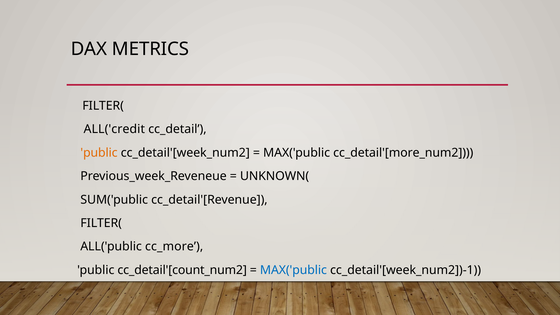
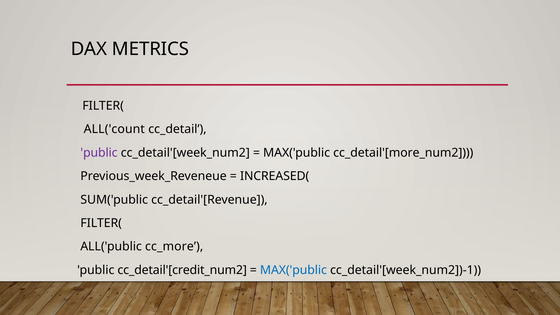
ALL('credit: ALL('credit -> ALL('count (114, 129)
public colour: orange -> purple (99, 153)
UNKNOWN(: UNKNOWN( -> INCREASED( (275, 176)
cc_detail'[count_num2: cc_detail'[count_num2 -> cc_detail'[credit_num2 (182, 270)
